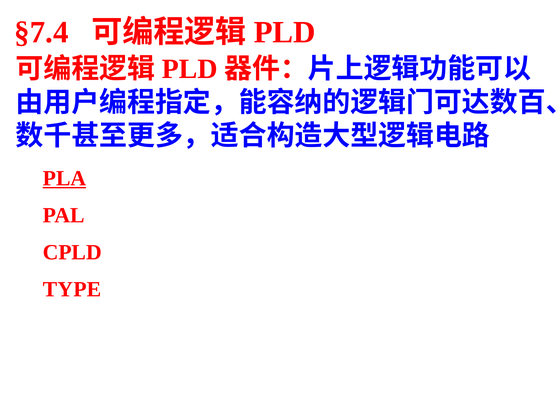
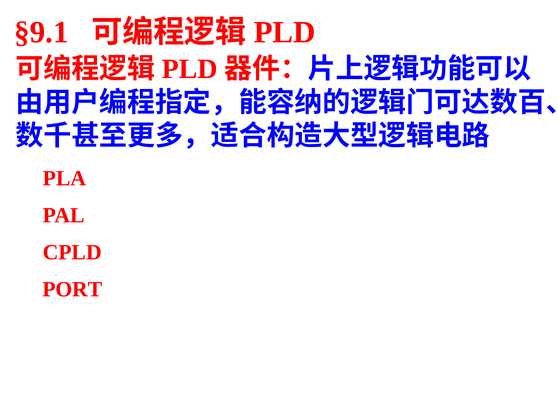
§7.4: §7.4 -> §9.1 (41, 32)
PLA underline: present -> none (64, 178)
TYPE: TYPE -> PORT (72, 289)
